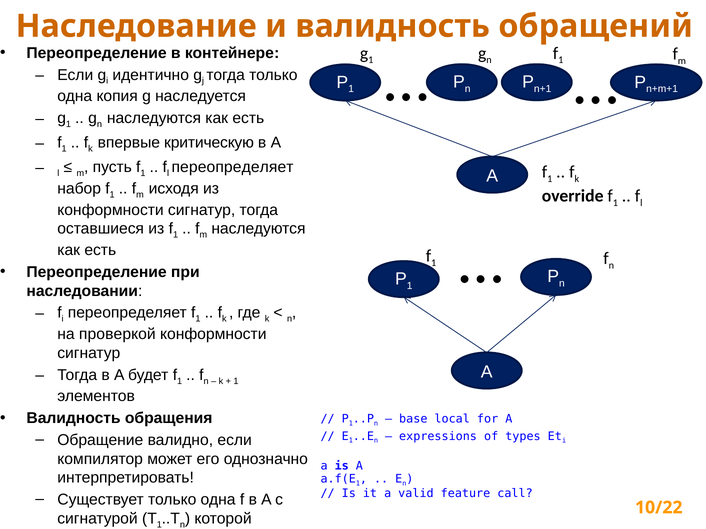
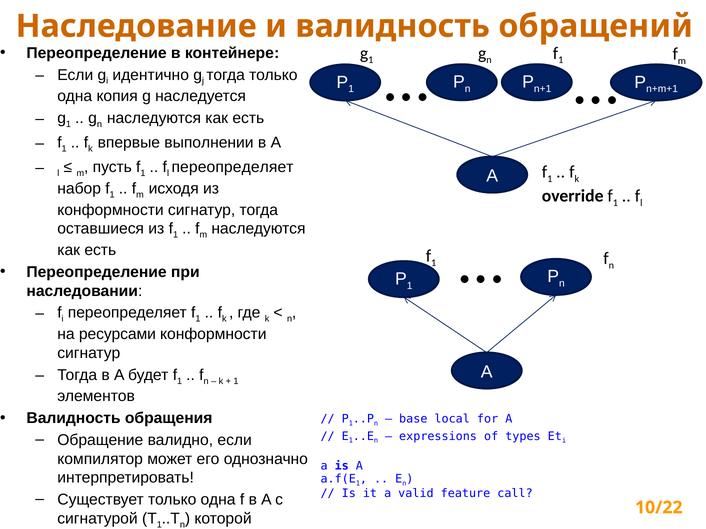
критическую: критическую -> выполнении (209, 143)
проверкой: проверкой -> ресурсами (117, 335)
